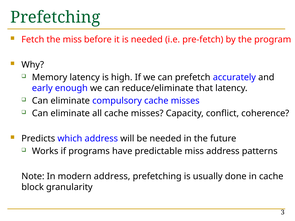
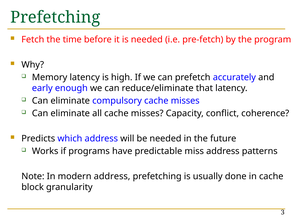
the miss: miss -> time (72, 40)
